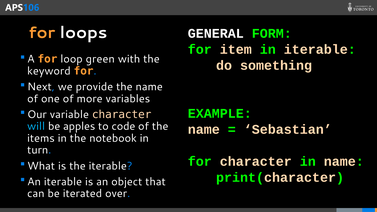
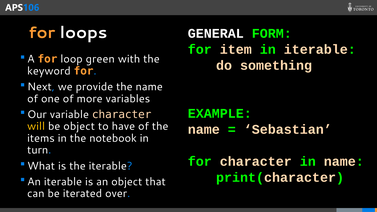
will colour: light blue -> yellow (36, 126)
be apples: apples -> object (79, 126)
code: code -> have (123, 126)
